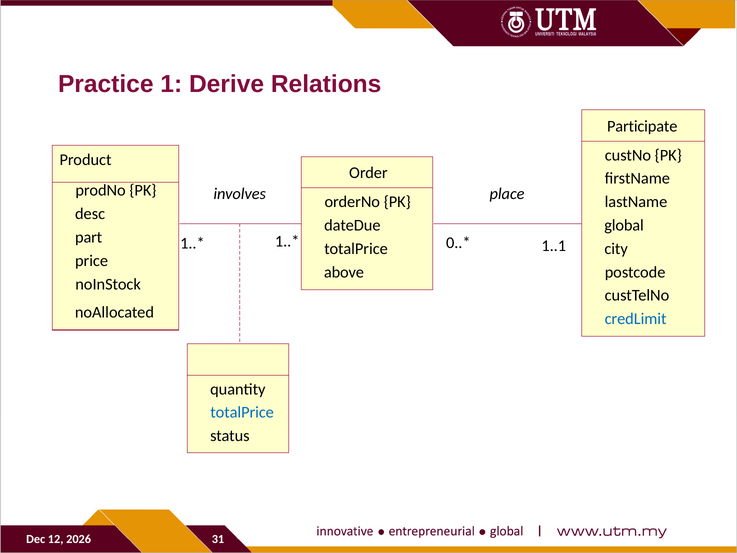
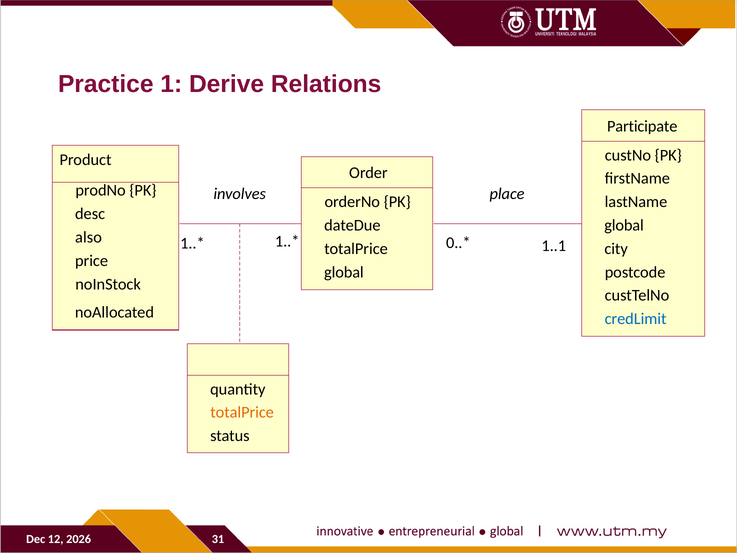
part: part -> also (89, 237)
above: above -> global (344, 272)
totalPrice colour: blue -> orange (242, 412)
